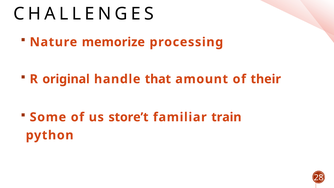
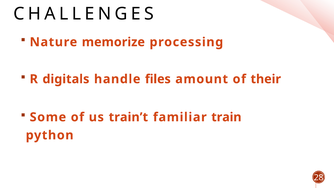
original: original -> digitals (66, 79)
that: that -> files (158, 79)
store’t: store’t -> train’t (128, 117)
